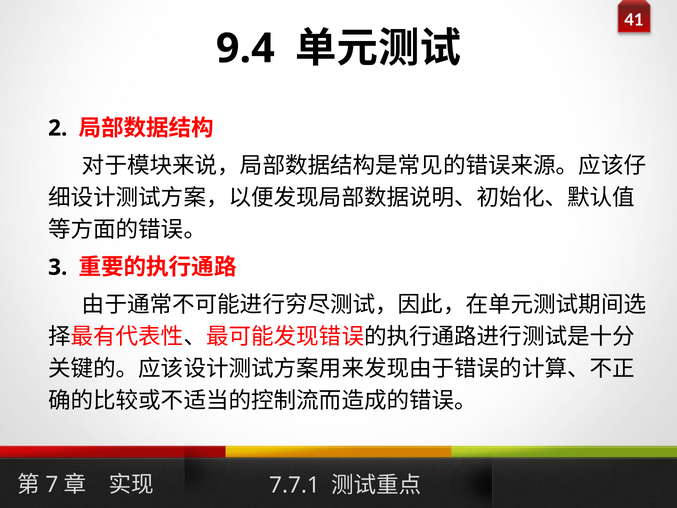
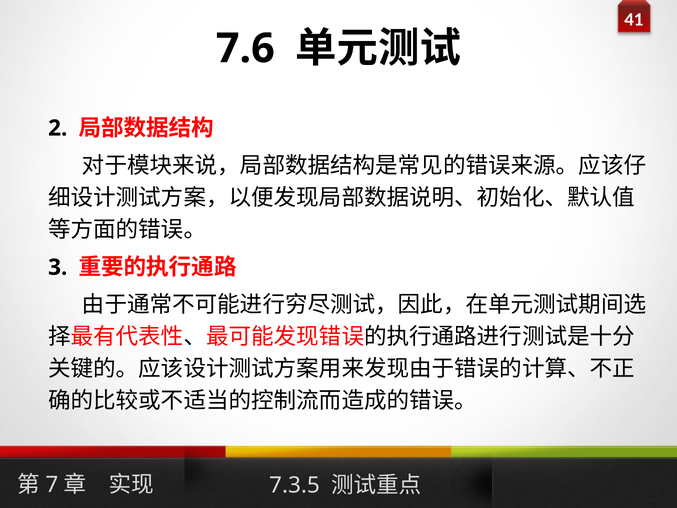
9.4: 9.4 -> 7.6 (245, 48)
7.7.1: 7.7.1 -> 7.3.5 (295, 485)
